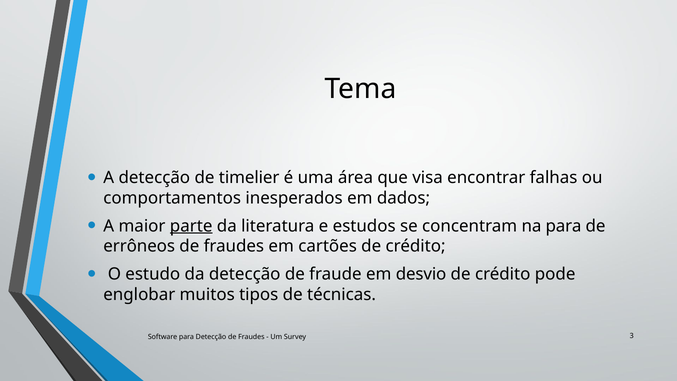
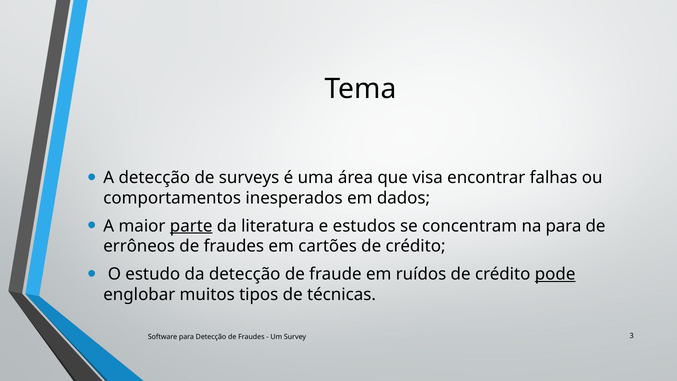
timelier: timelier -> surveys (249, 178)
desvio: desvio -> ruídos (421, 274)
pode underline: none -> present (555, 274)
